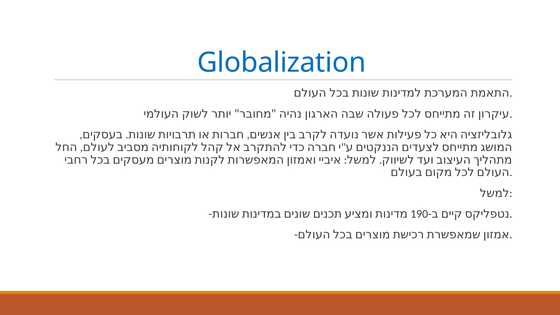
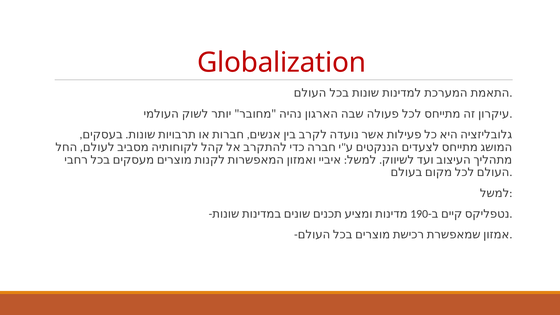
Globalization colour: blue -> red (282, 63)
